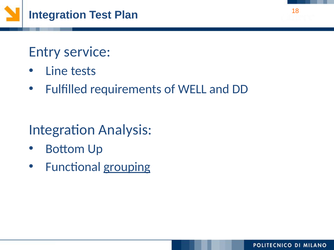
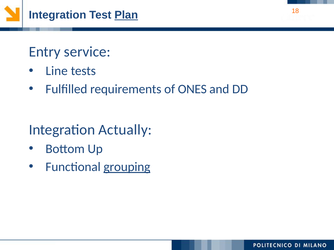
Plan underline: none -> present (126, 15)
WELL: WELL -> ONES (192, 89)
Analysis: Analysis -> Actually (125, 130)
